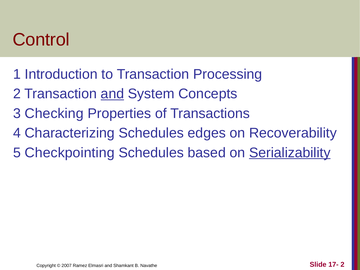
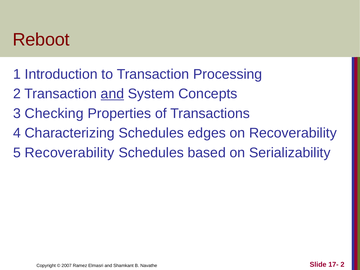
Control: Control -> Reboot (41, 40)
5 Checkpointing: Checkpointing -> Recoverability (70, 153)
Serializability underline: present -> none (290, 153)
